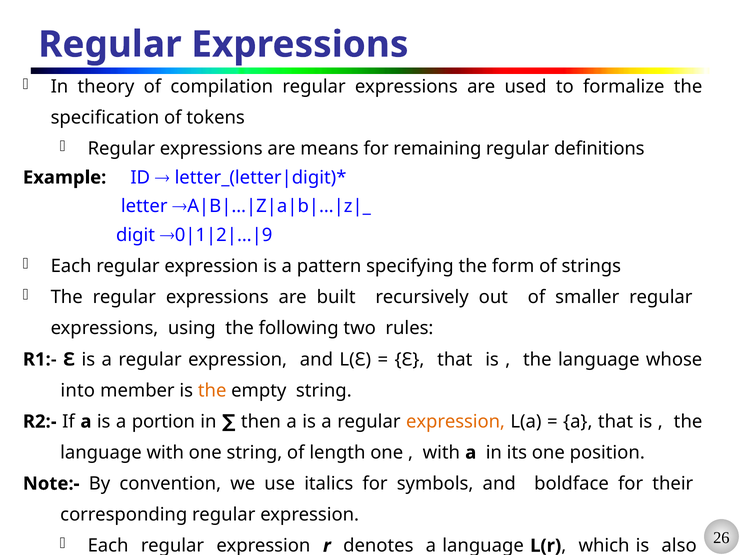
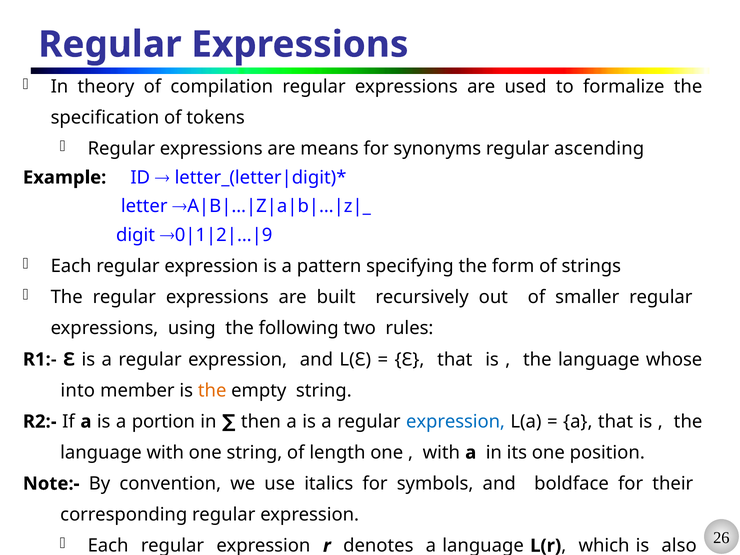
remaining: remaining -> synonyms (437, 149)
definitions: definitions -> ascending (599, 149)
expression colour: orange -> blue (455, 422)
